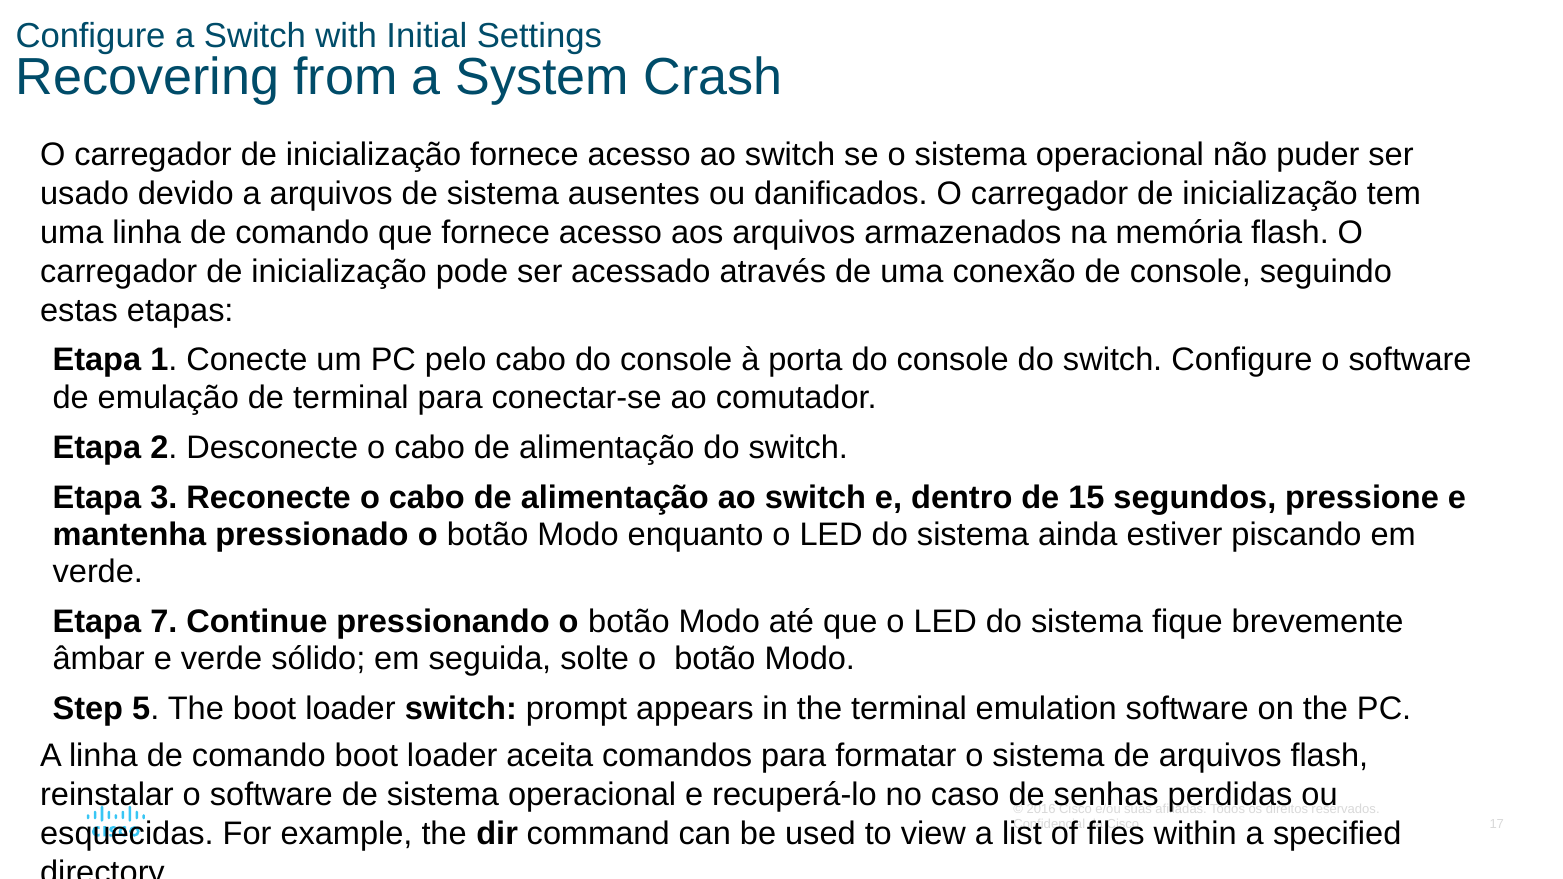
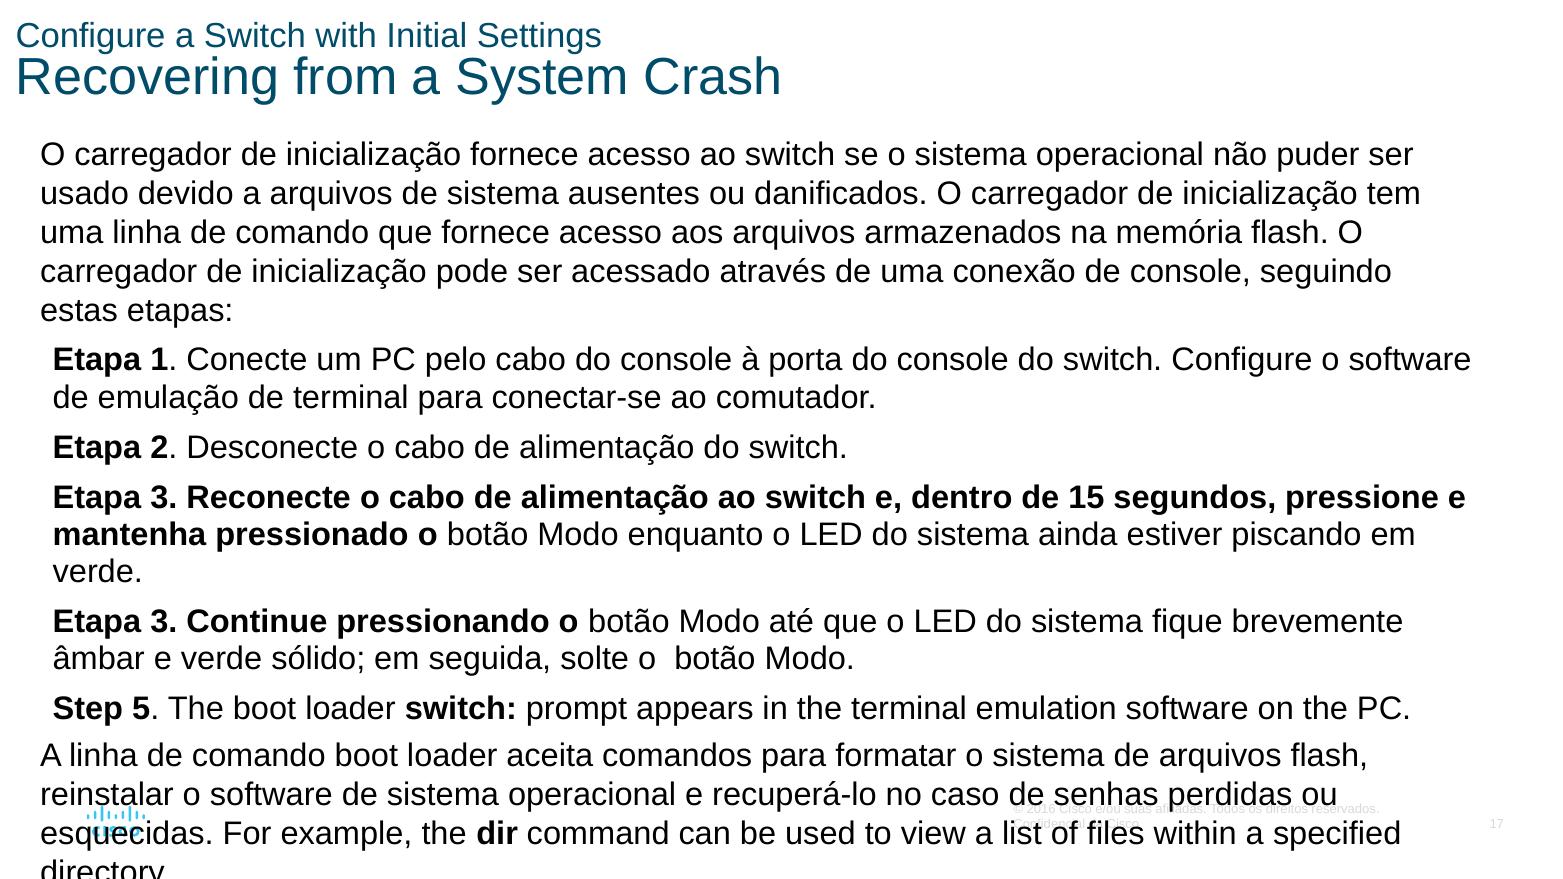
7: 7 -> 3 (164, 622)
